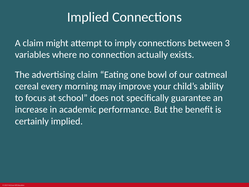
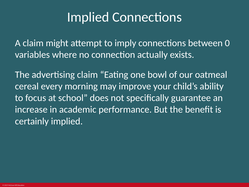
3: 3 -> 0 (227, 43)
